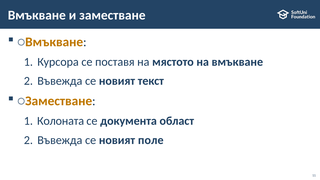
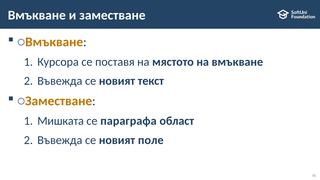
Колоната: Колоната -> Мишката (61, 121)
документа: документа -> параграфа (128, 121)
